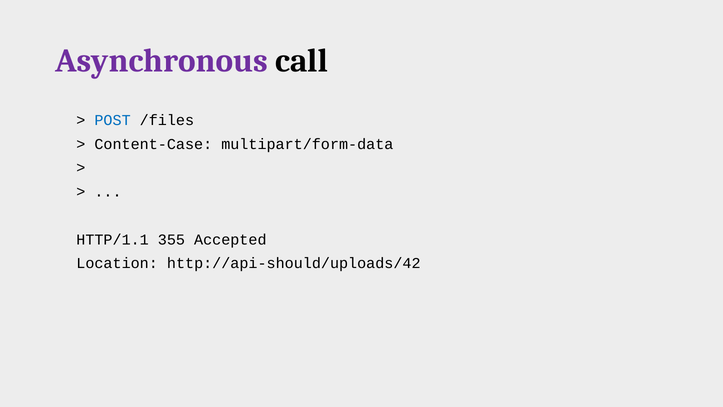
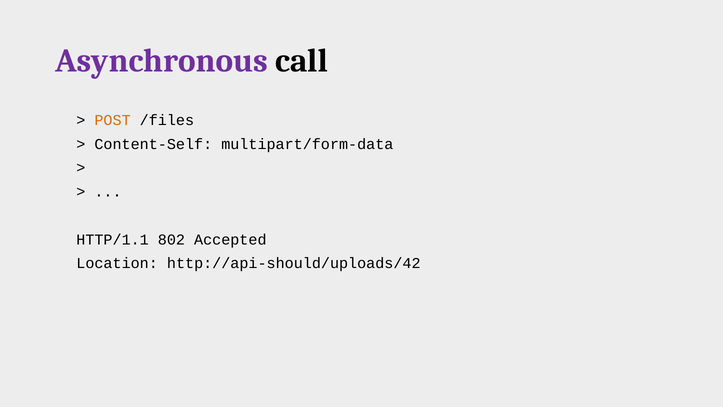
POST colour: blue -> orange (113, 120)
Content-Case: Content-Case -> Content-Self (153, 144)
355: 355 -> 802 (171, 239)
